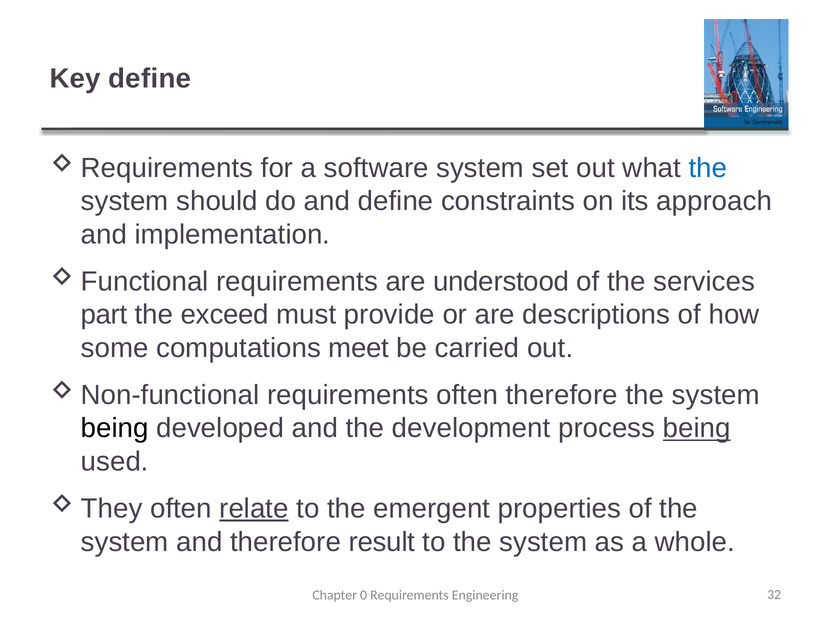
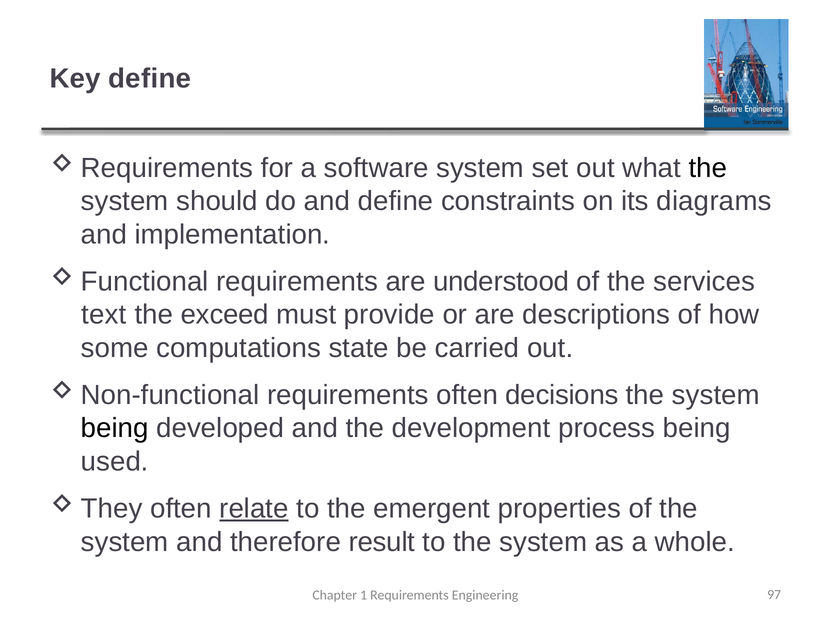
the colour: blue -> black (708, 168)
approach: approach -> diagrams (714, 201)
part: part -> text (104, 315)
meet: meet -> state (359, 348)
often therefore: therefore -> decisions (562, 395)
being underline: present -> none (697, 429)
0: 0 -> 1 (364, 595)
32: 32 -> 97 (774, 595)
